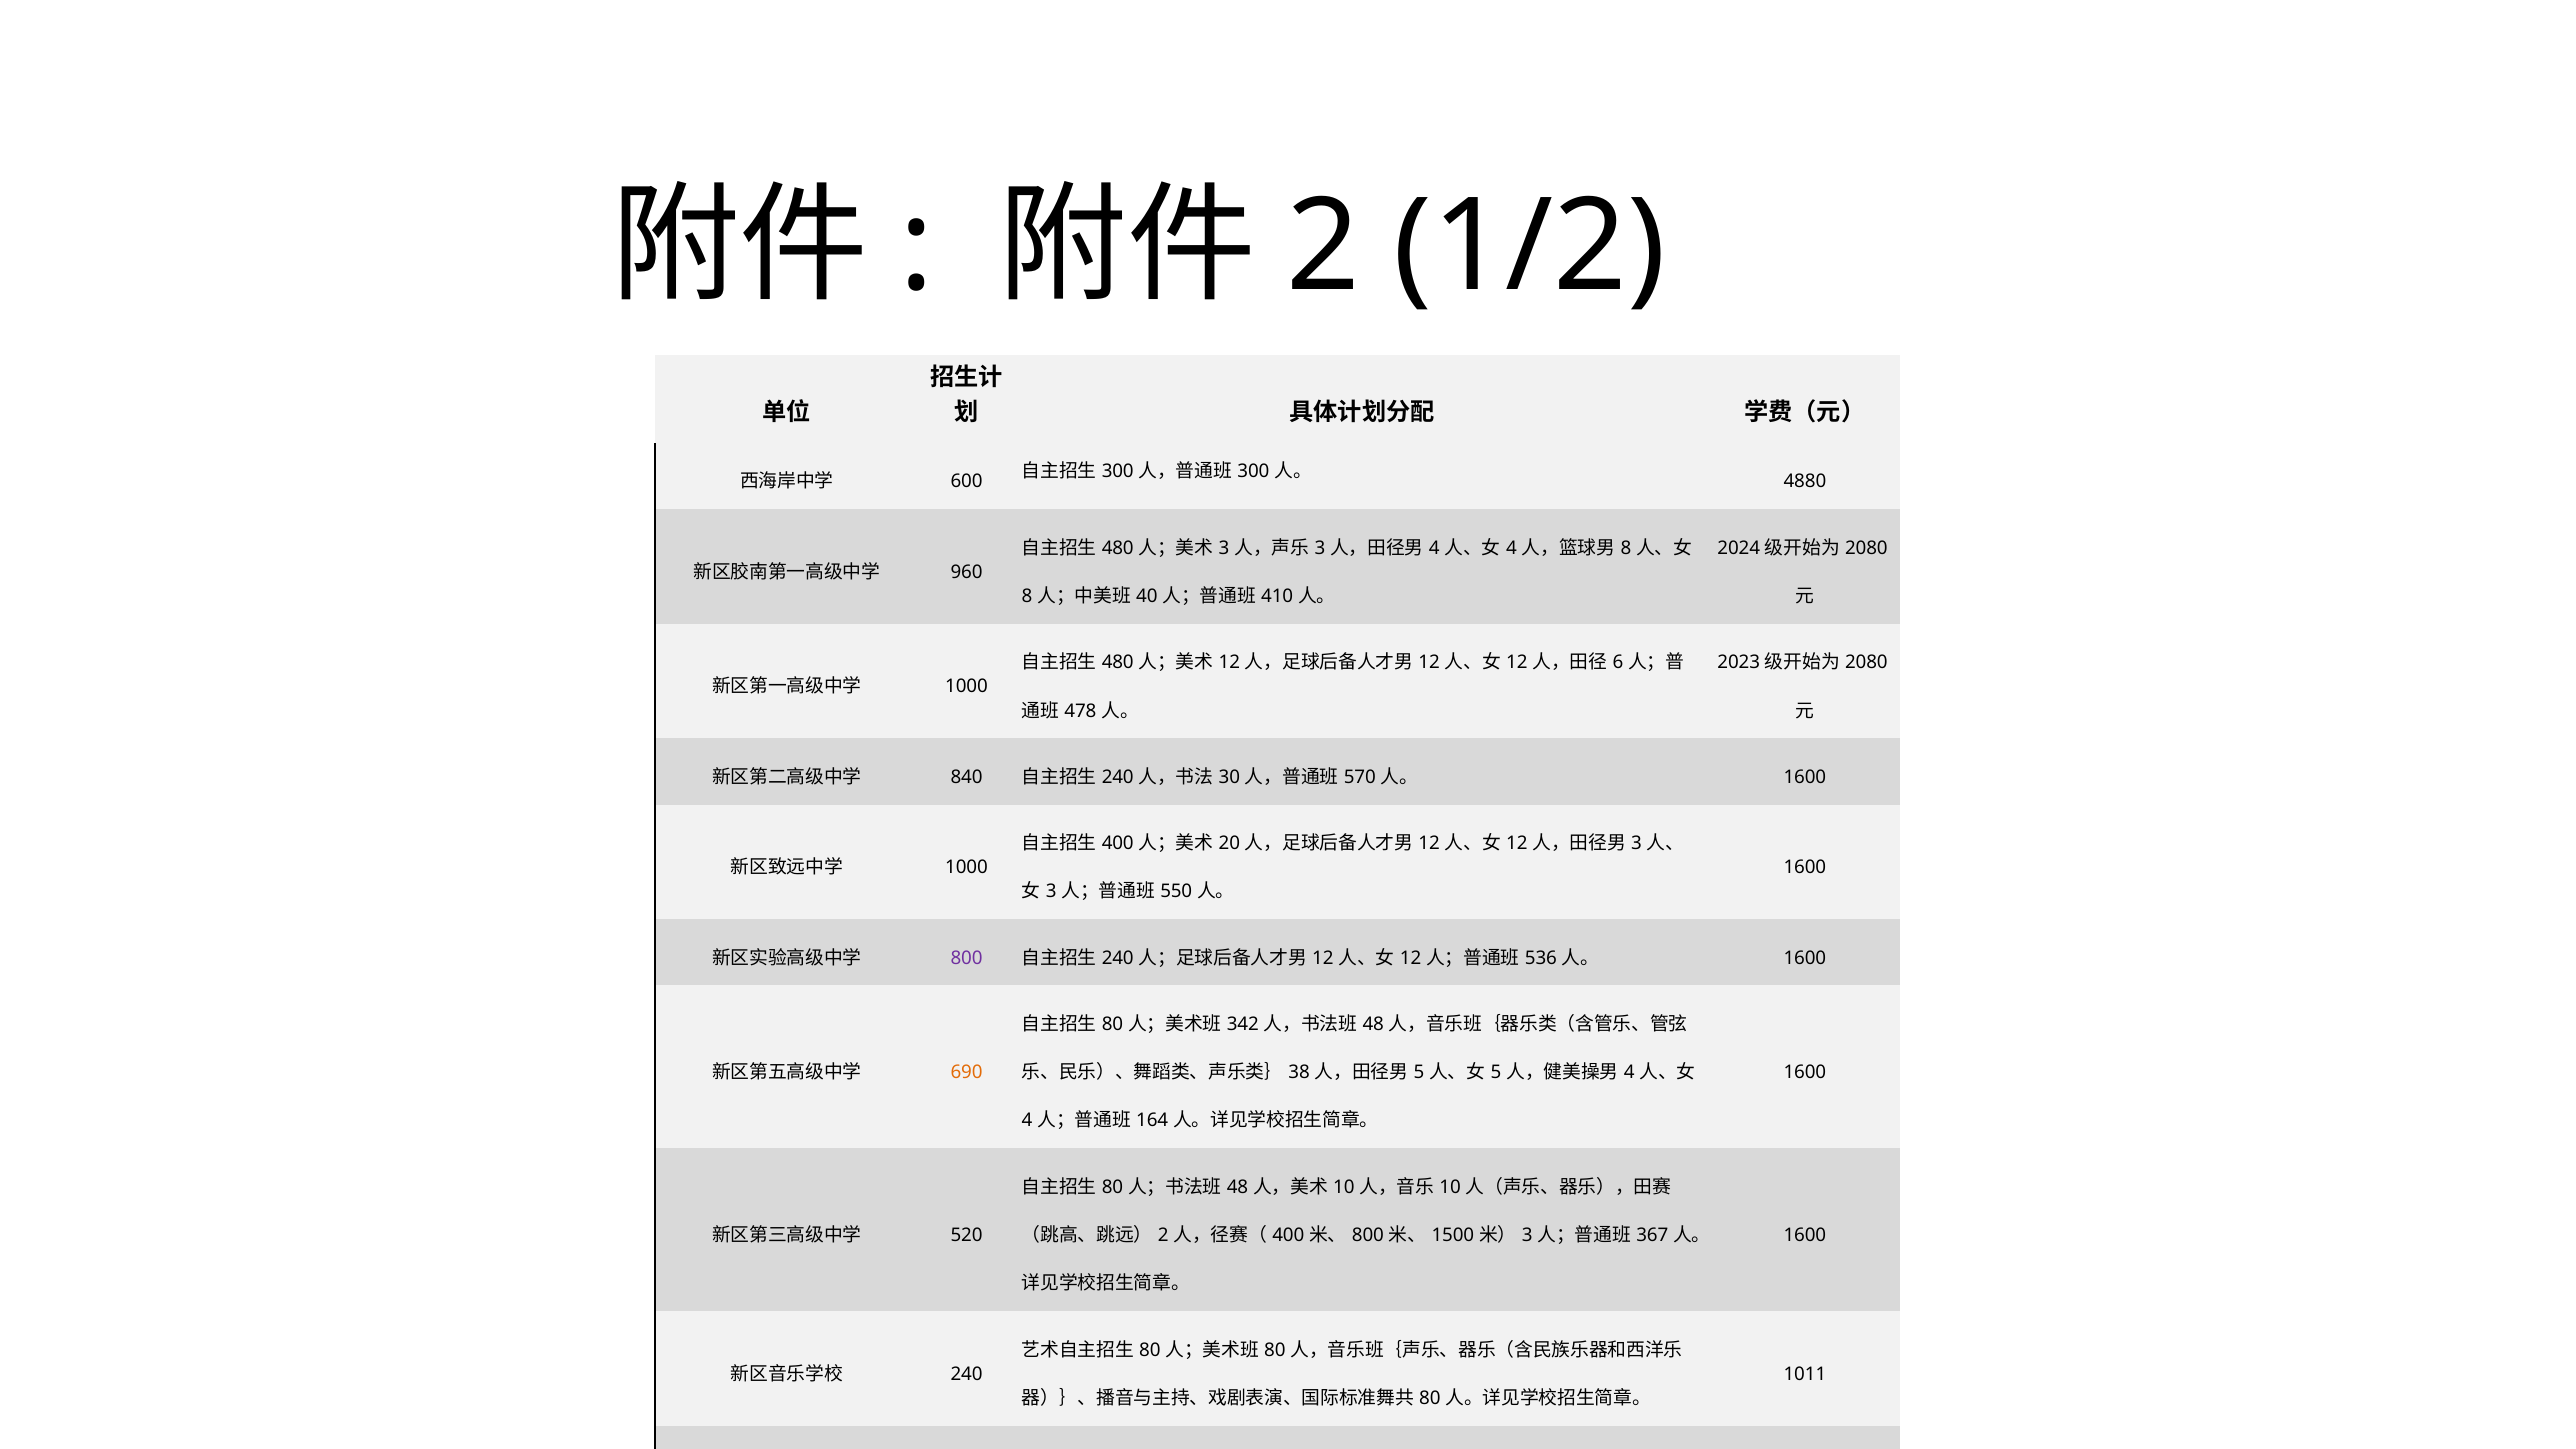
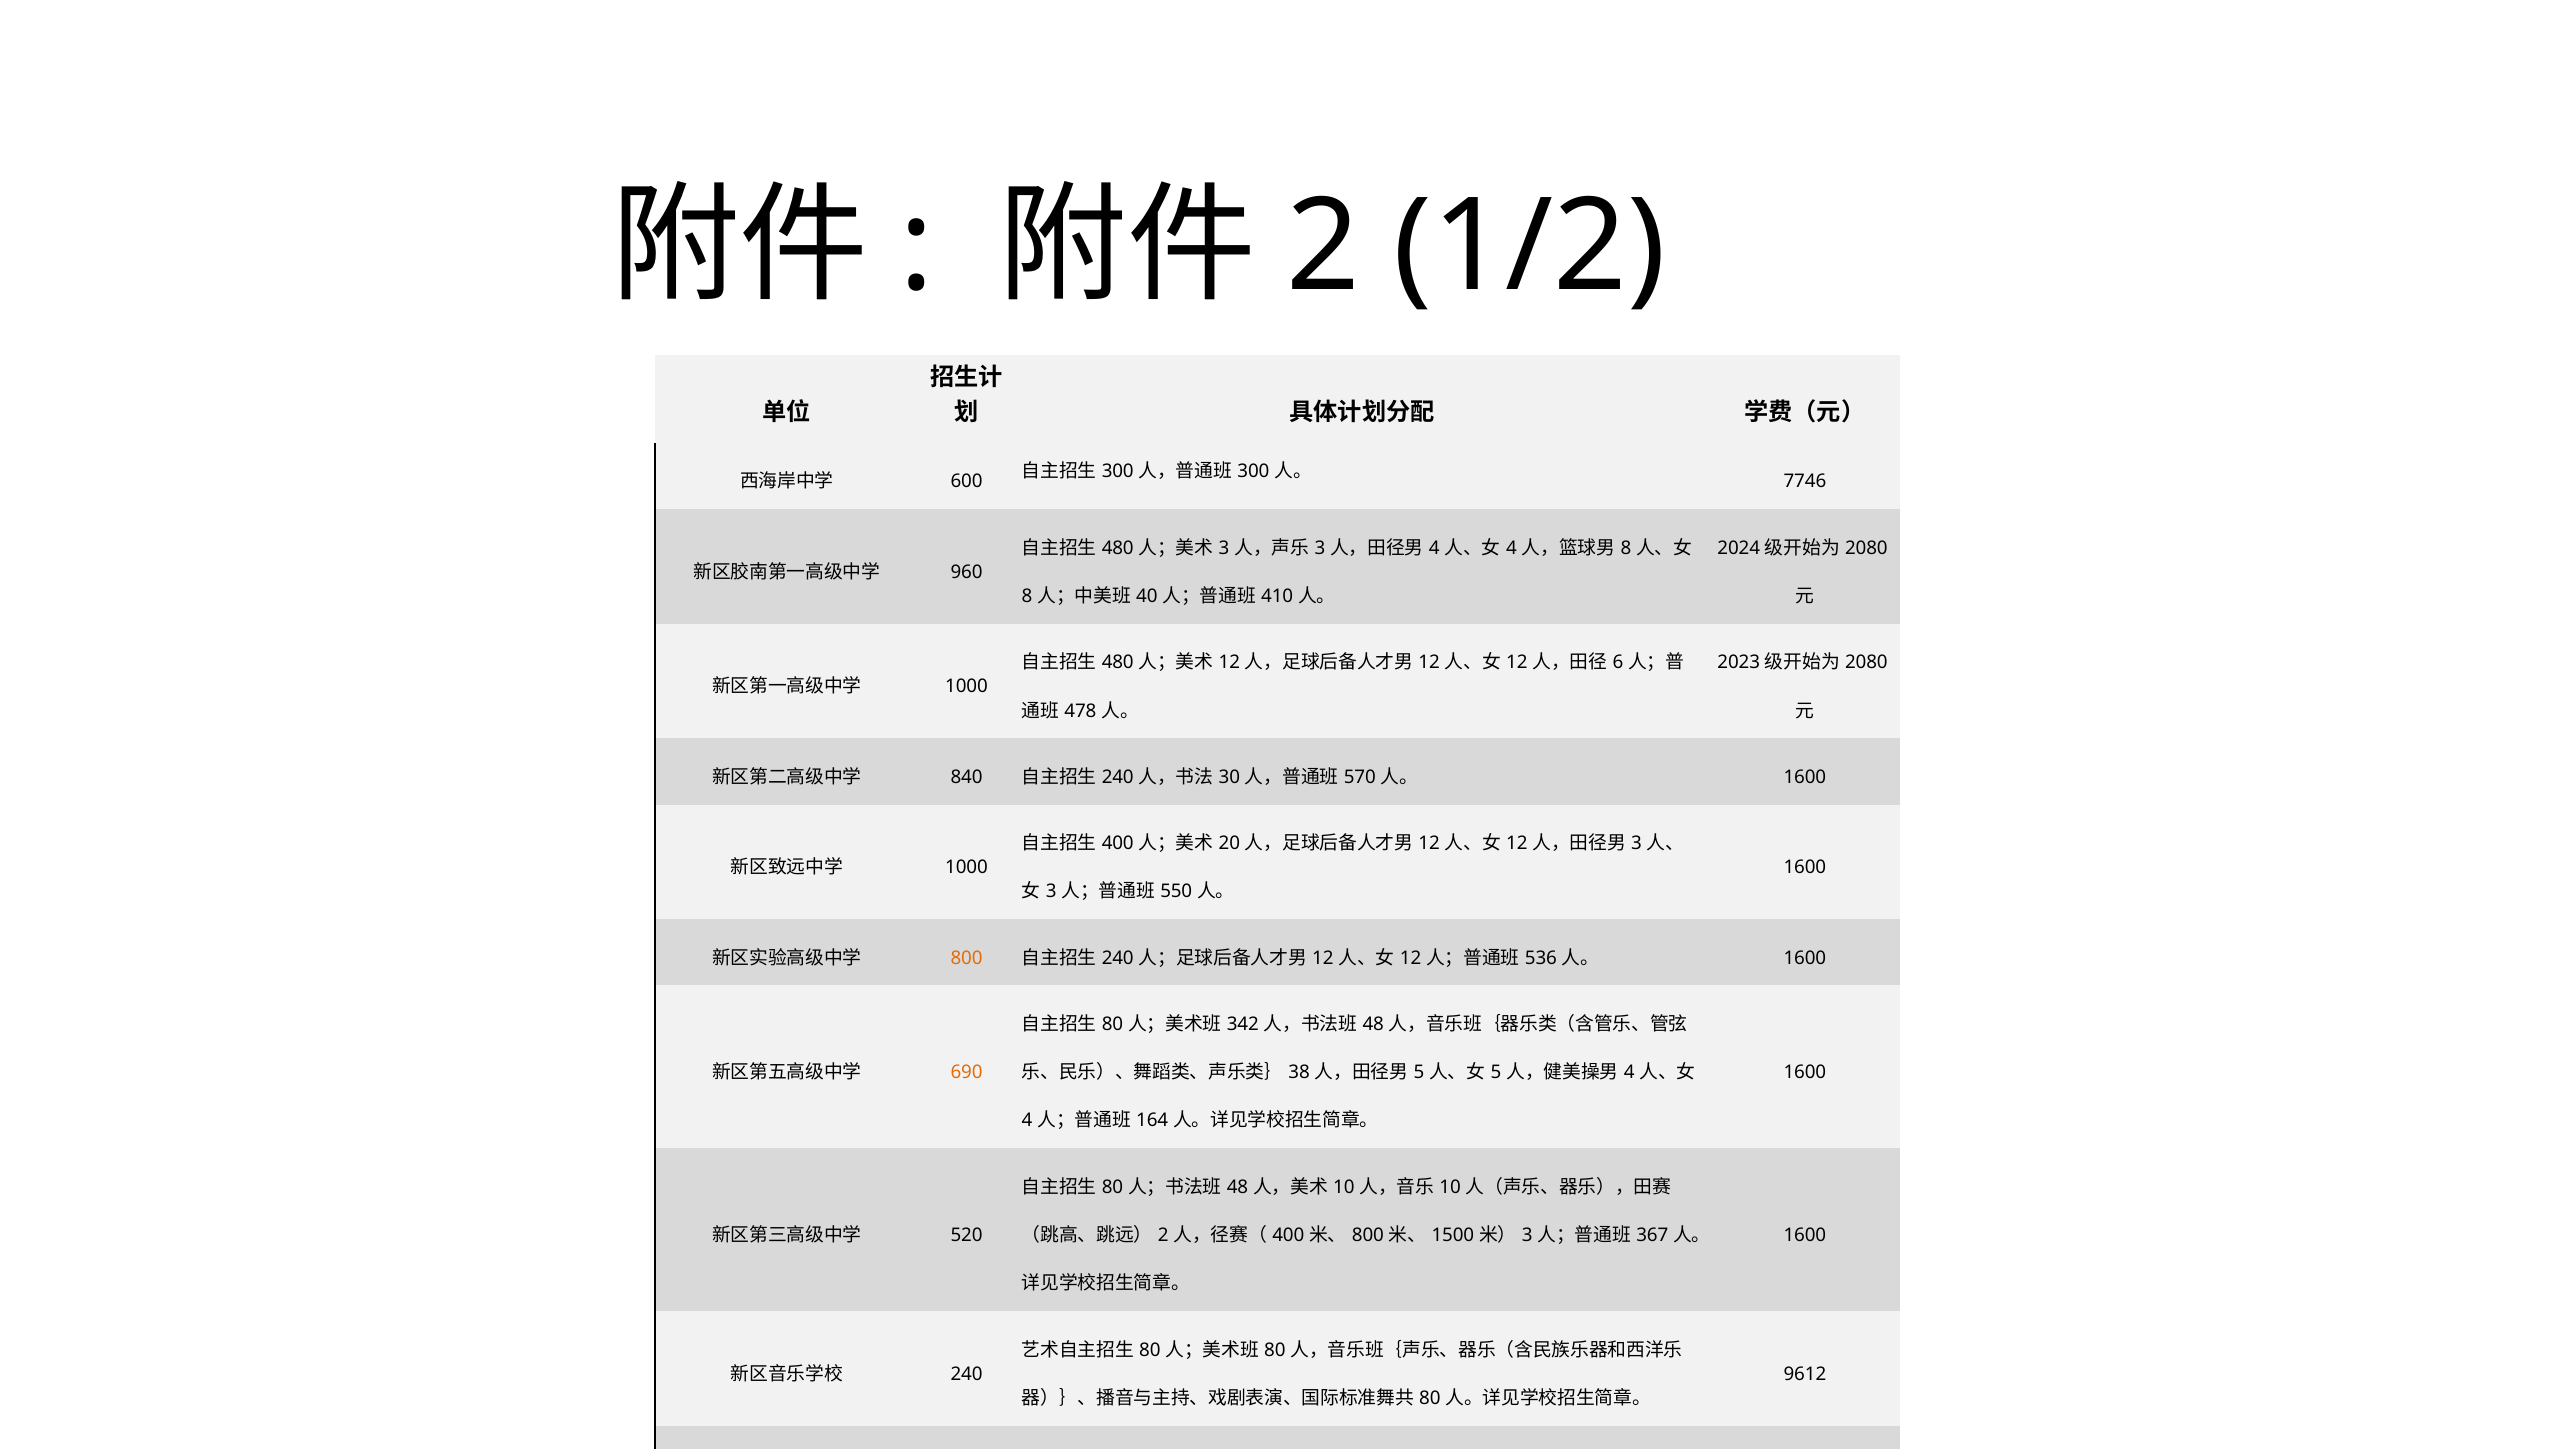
4880: 4880 -> 7746 (1805, 482)
800 colour: purple -> orange (967, 958)
1011: 1011 -> 9612 (1805, 1374)
